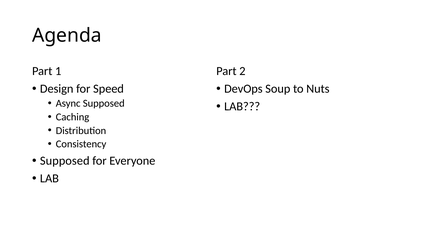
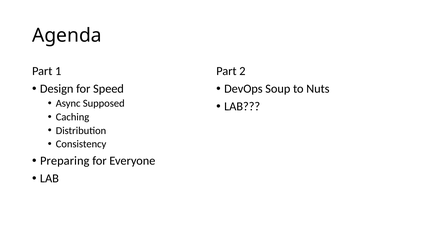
Supposed: Supposed -> Preparing (65, 161)
